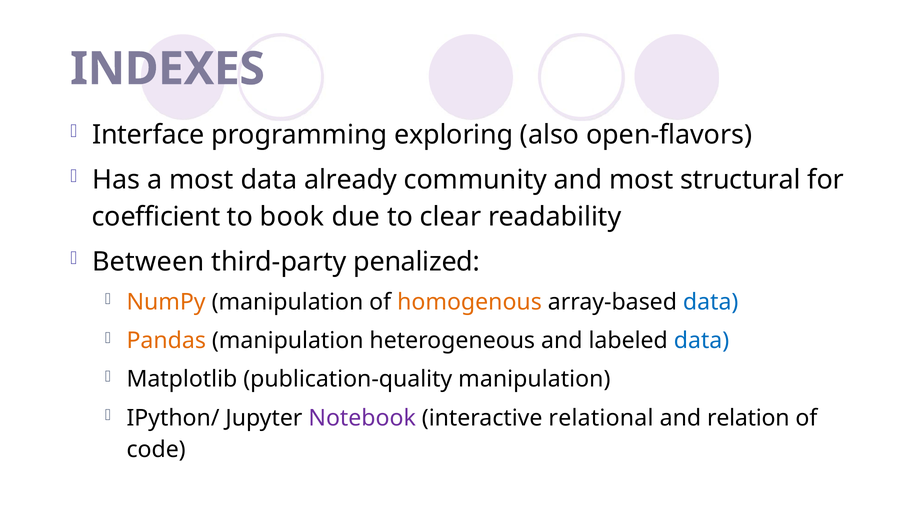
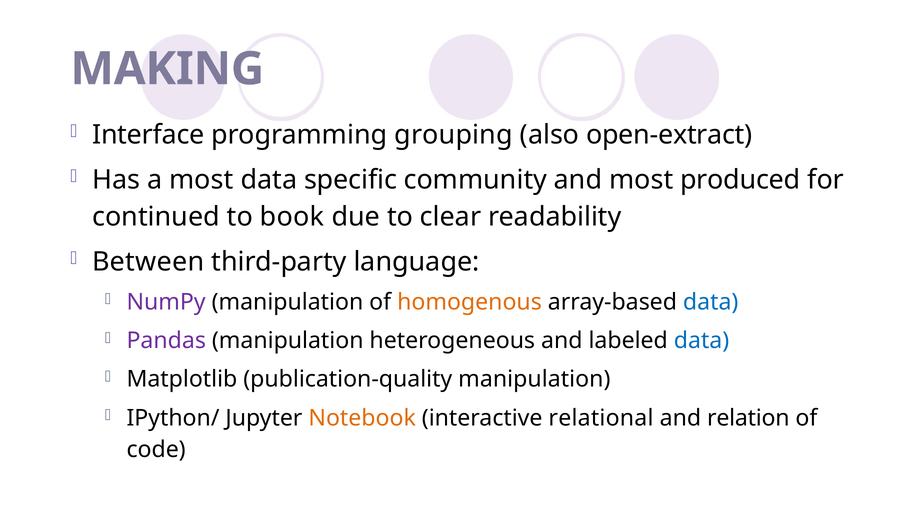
INDEXES: INDEXES -> MAKING (167, 69)
exploring: exploring -> grouping (454, 135)
open-flavors: open-flavors -> open-extract (669, 135)
already: already -> specific (351, 180)
structural: structural -> produced (740, 180)
coefficient: coefficient -> continued (156, 217)
penalized: penalized -> language (417, 262)
NumPy colour: orange -> purple (166, 302)
Pandas colour: orange -> purple (166, 341)
Notebook colour: purple -> orange (362, 418)
